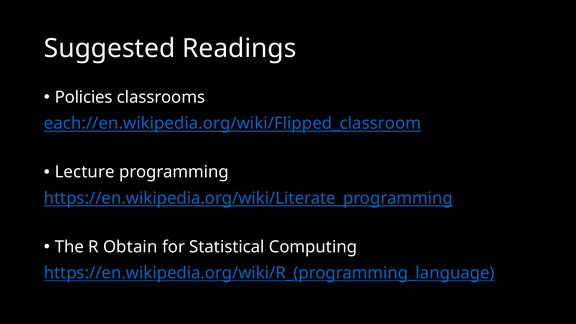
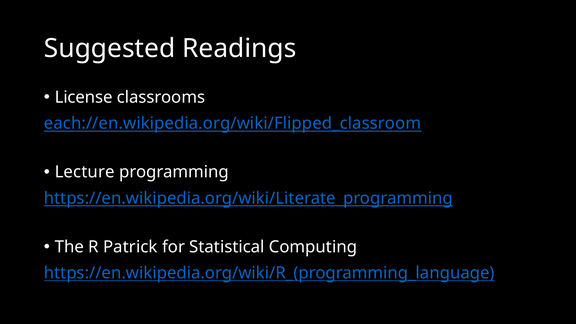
Policies: Policies -> License (84, 97)
Obtain: Obtain -> Patrick (130, 247)
